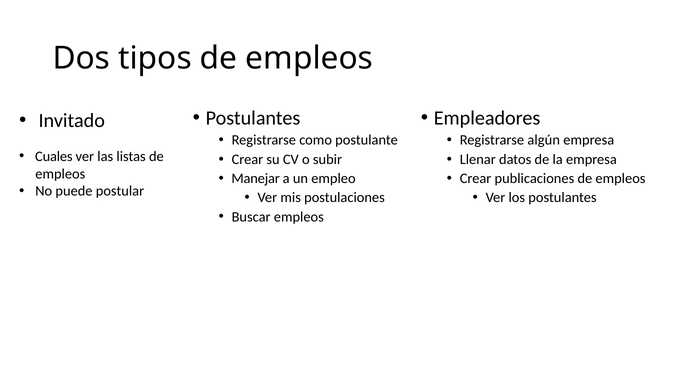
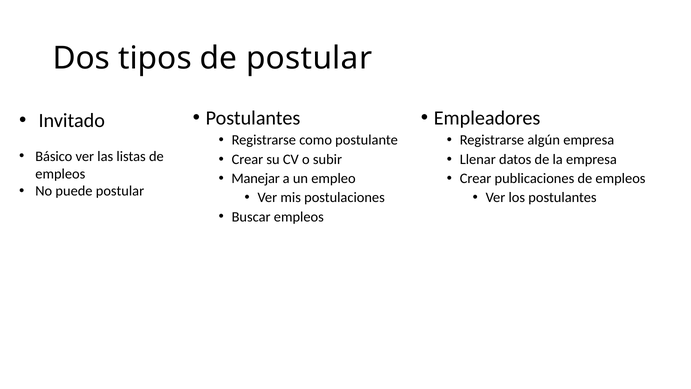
tipos de empleos: empleos -> postular (309, 58)
Cuales: Cuales -> Básico (54, 156)
